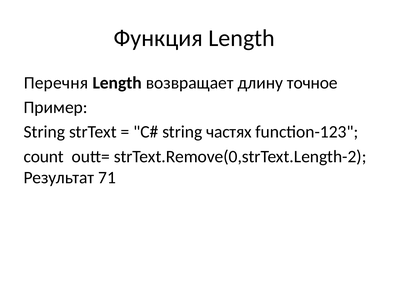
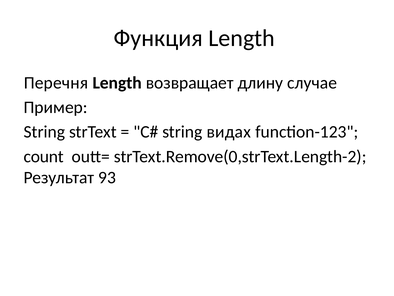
точное: точное -> случае (312, 83)
частях: частях -> видах (229, 132)
71: 71 -> 93 (107, 177)
